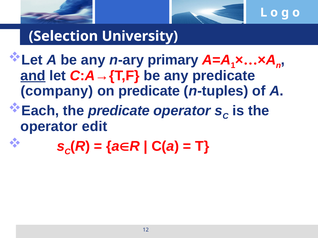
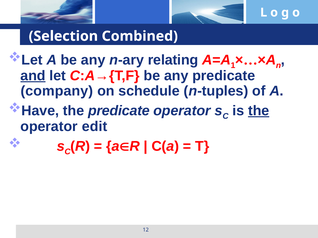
University: University -> Combined (140, 36)
primary: primary -> relating (173, 60)
on predicate: predicate -> schedule (149, 91)
Each: Each -> Have (40, 111)
the underline: none -> present (259, 111)
